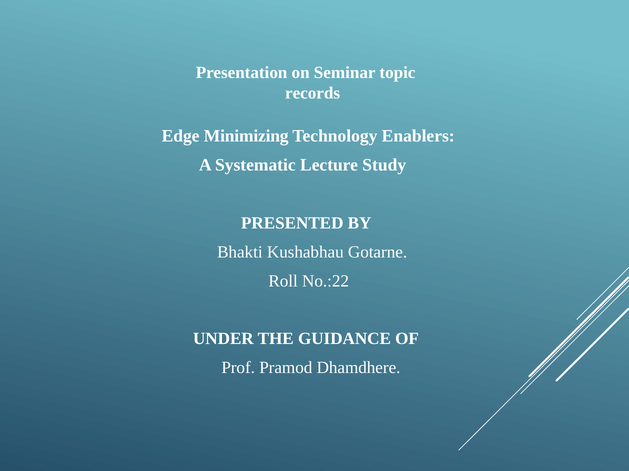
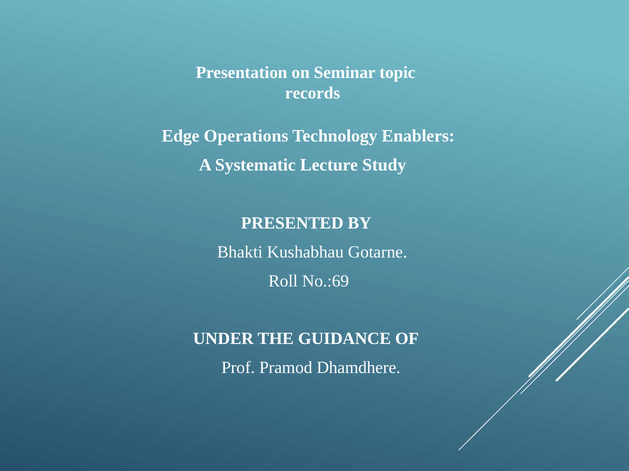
Minimizing: Minimizing -> Operations (246, 136)
No.:22: No.:22 -> No.:69 (326, 281)
